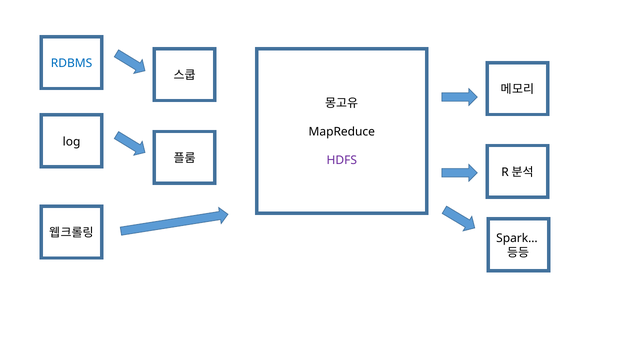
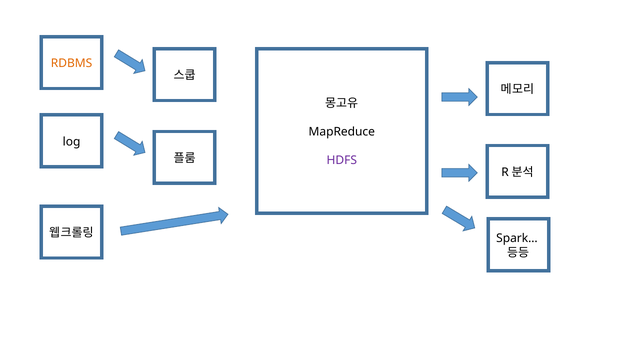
RDBMS colour: blue -> orange (72, 64)
